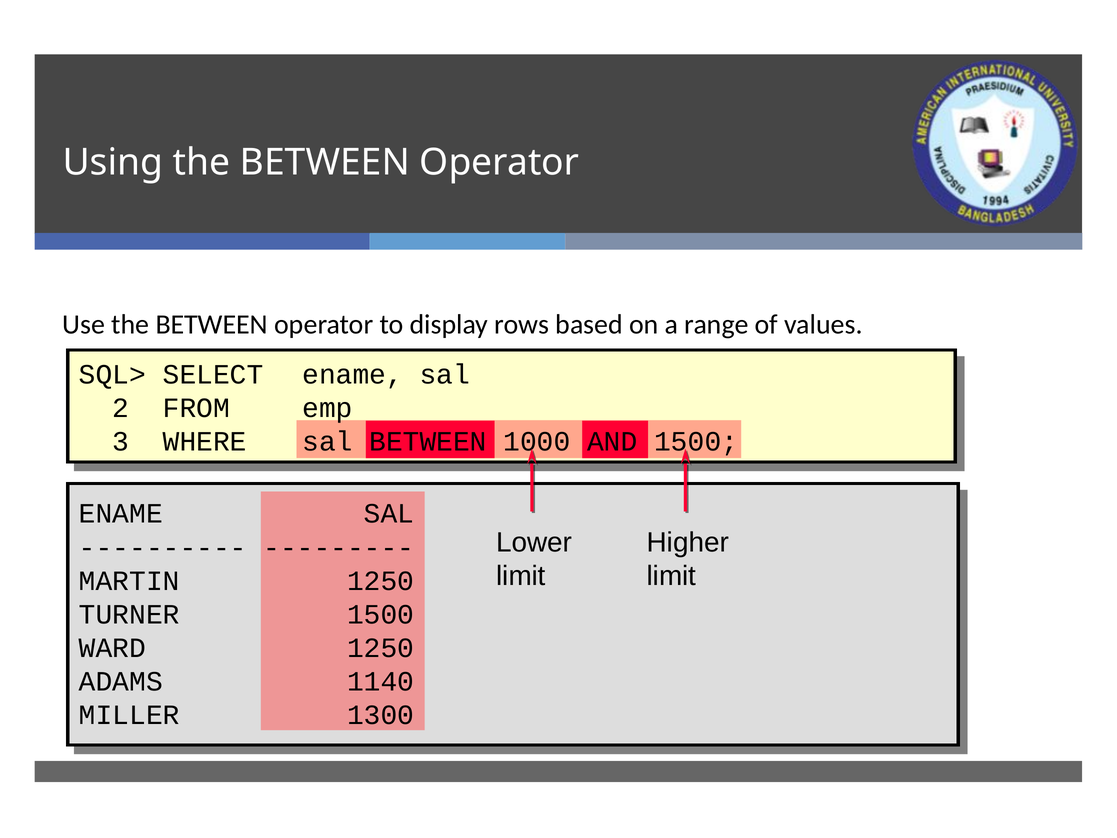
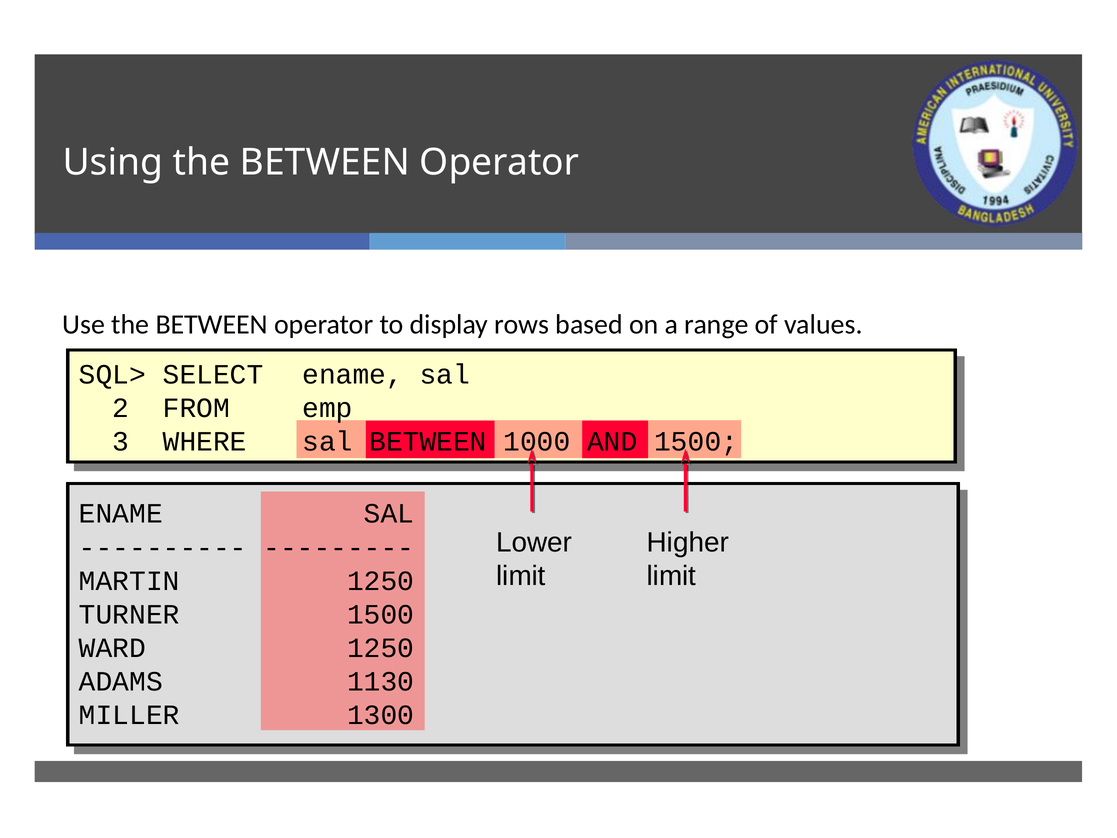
1140: 1140 -> 1130 (381, 681)
